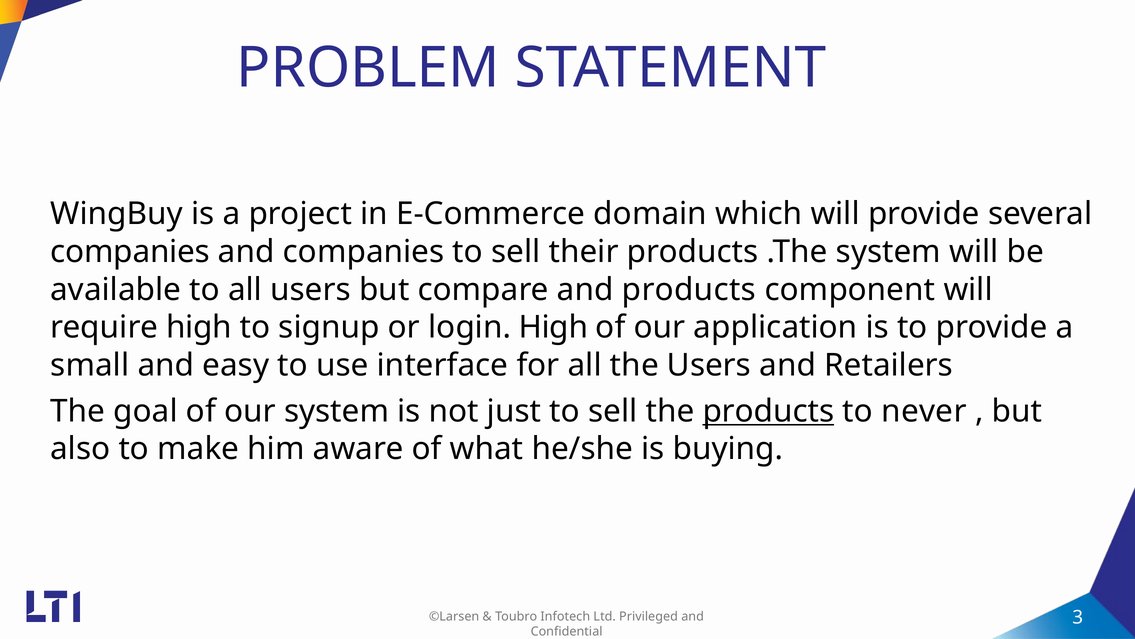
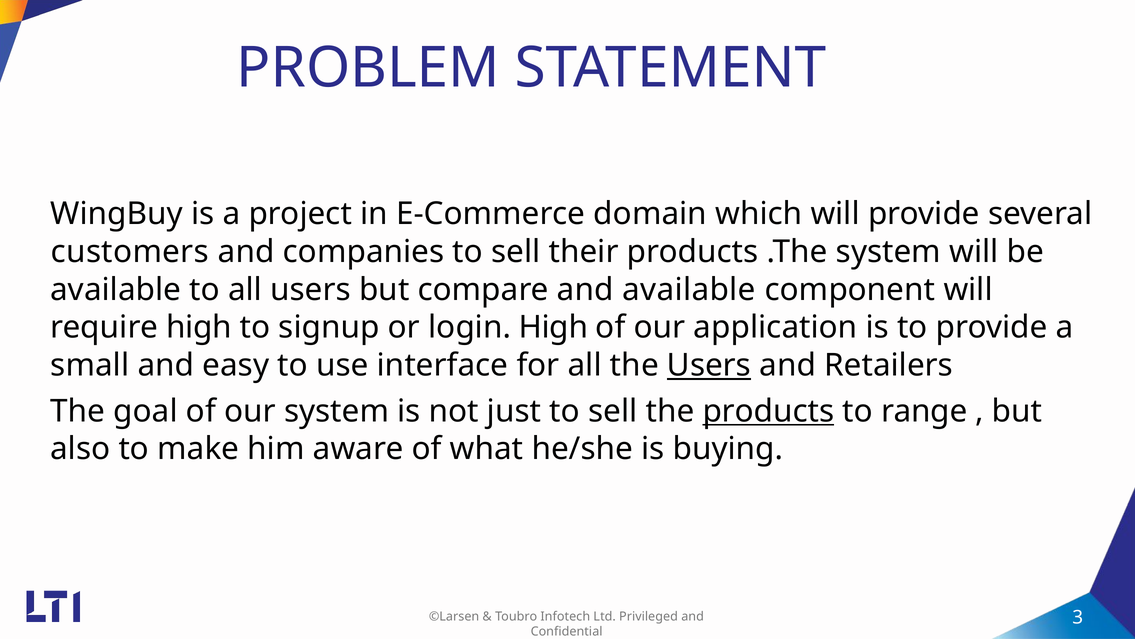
companies: companies -> customers (130, 252)
and products: products -> available (689, 289)
Users underline: none -> present (709, 365)
never: never -> range (924, 411)
